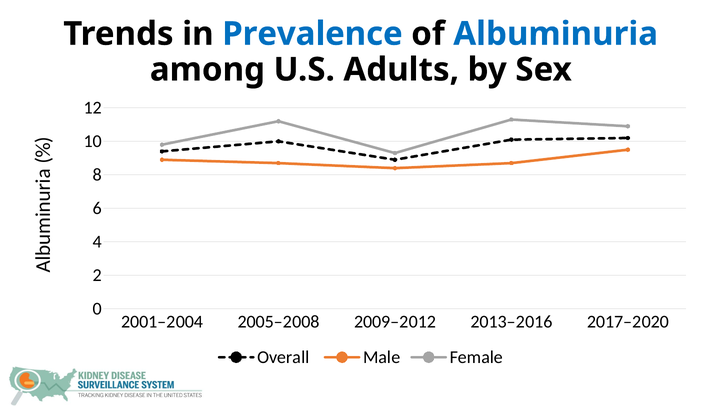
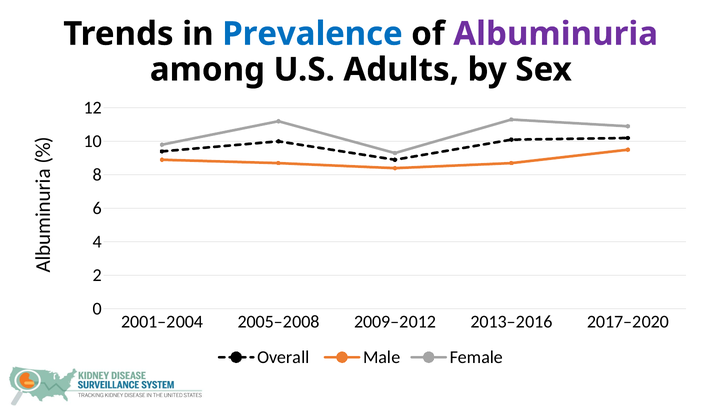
Albuminuria colour: blue -> purple (556, 34)
